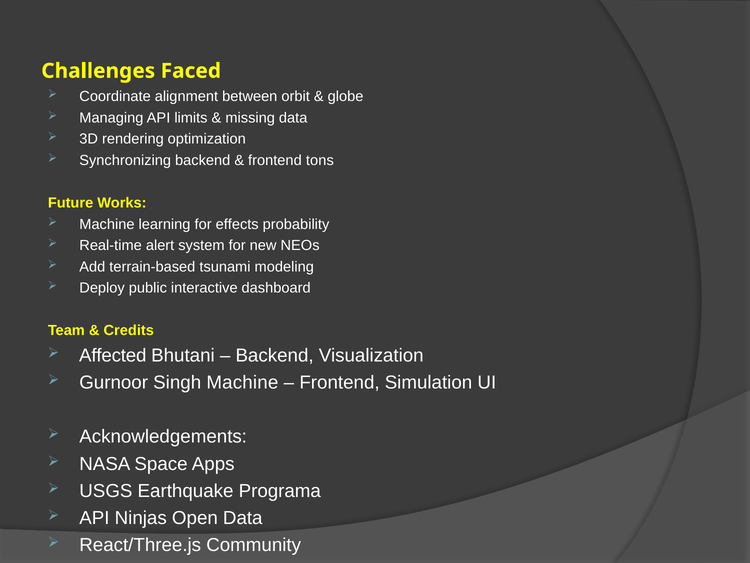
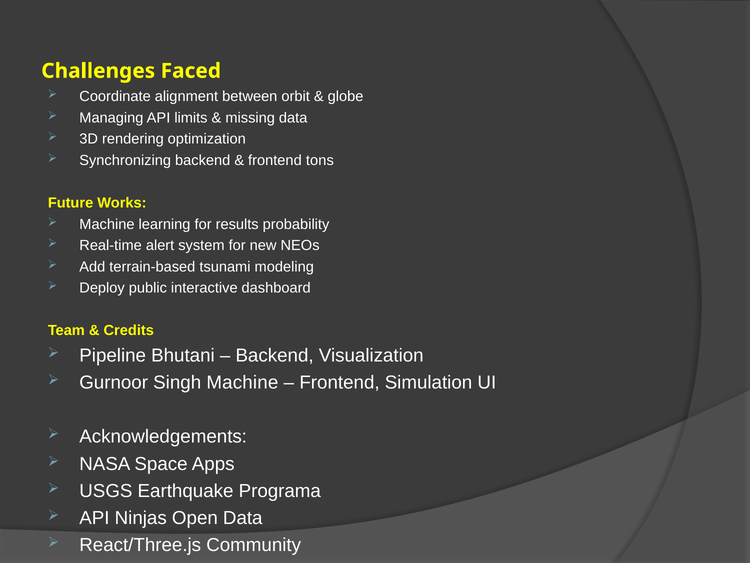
effects: effects -> results (237, 224)
Affected: Affected -> Pipeline (113, 355)
